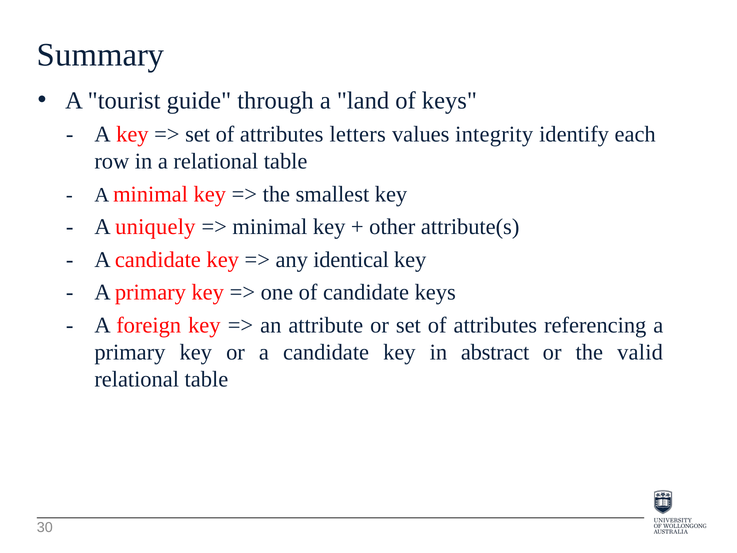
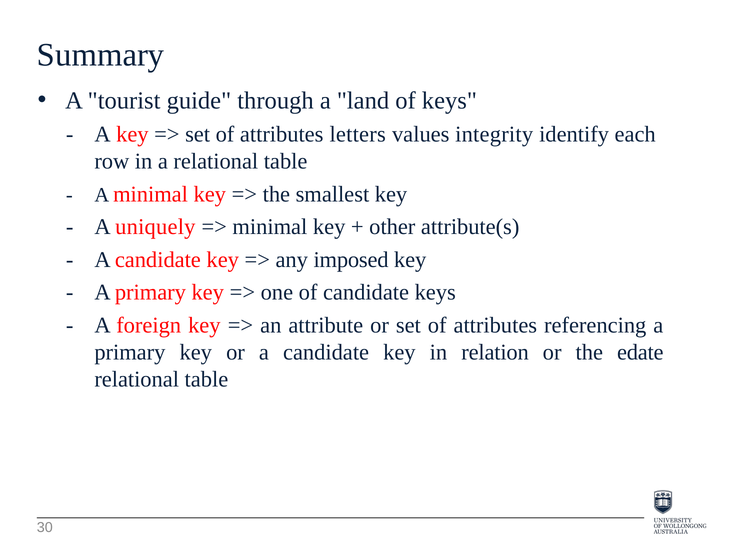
identical: identical -> imposed (351, 260)
abstract: abstract -> relation (495, 352)
valid: valid -> edate (640, 352)
